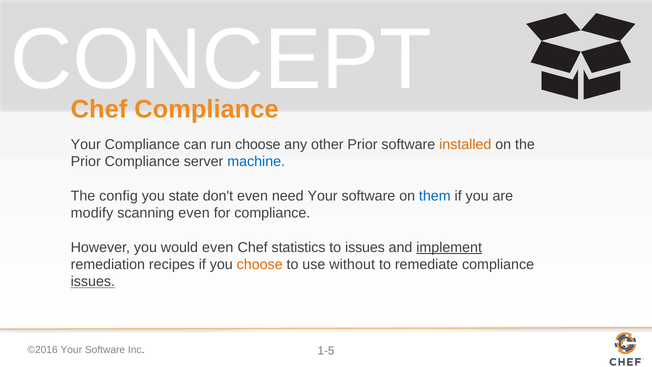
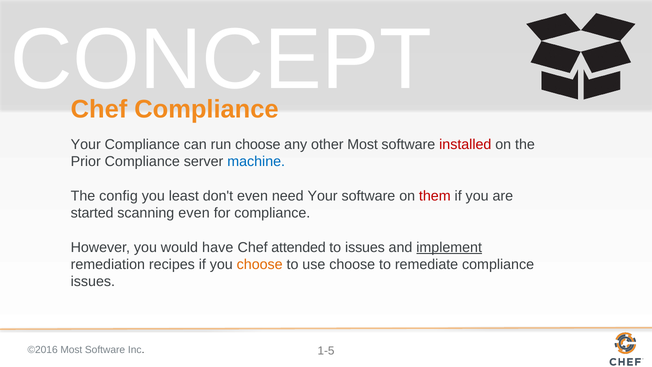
other Prior: Prior -> Most (363, 144)
installed colour: orange -> red (465, 144)
state: state -> least (184, 196)
them colour: blue -> red (435, 196)
modify: modify -> started (92, 213)
would even: even -> have (218, 247)
statistics: statistics -> attended (299, 247)
use without: without -> choose (352, 264)
issues underline: present -> none (93, 281)
Your: Your -> Most (71, 350)
